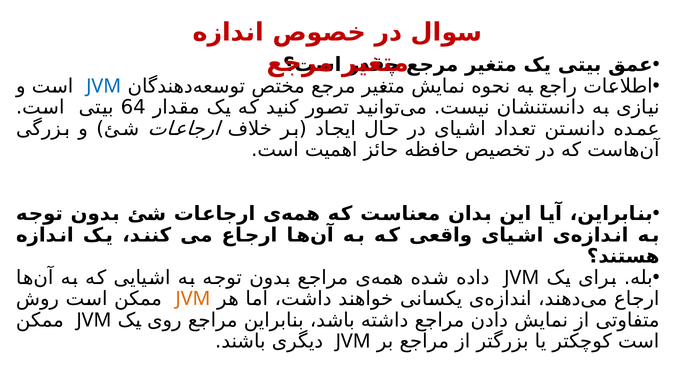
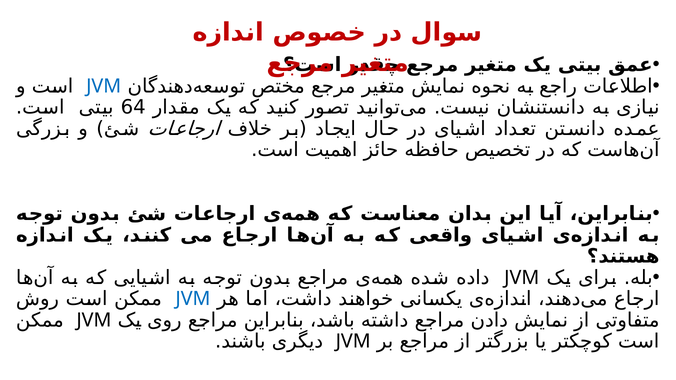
JVM colour: orange -> blue (193, 299)
